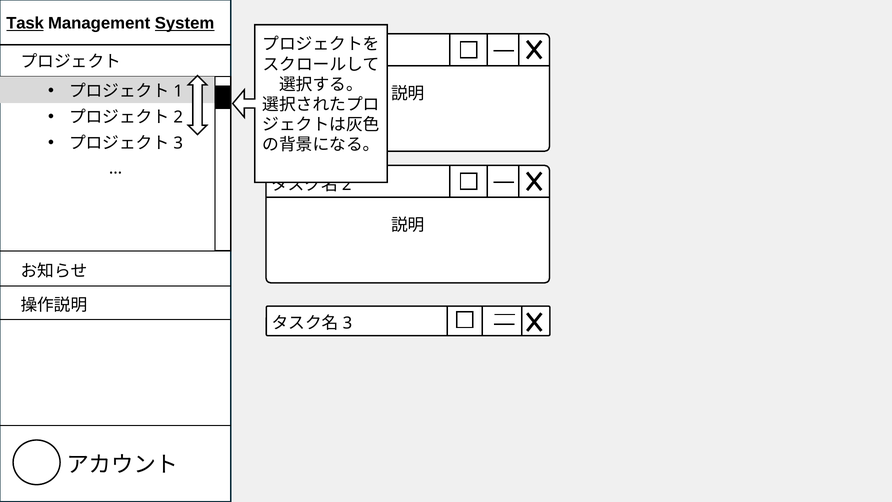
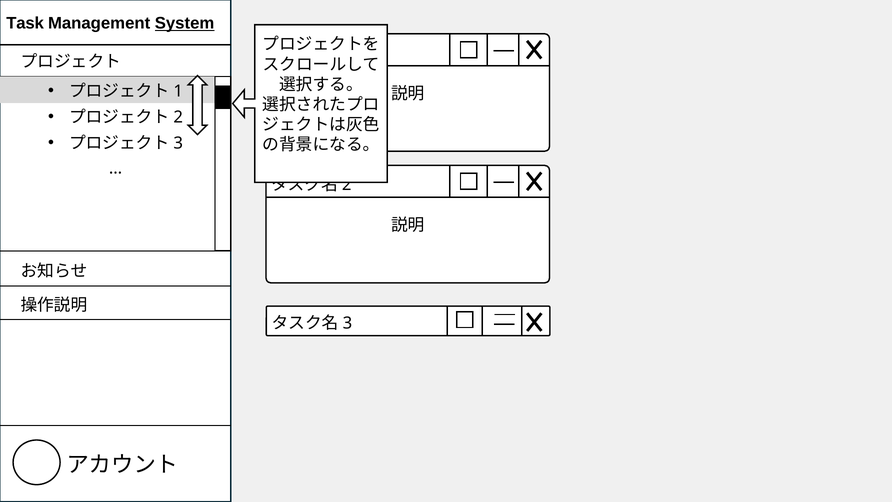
Task underline: present -> none (25, 23)
